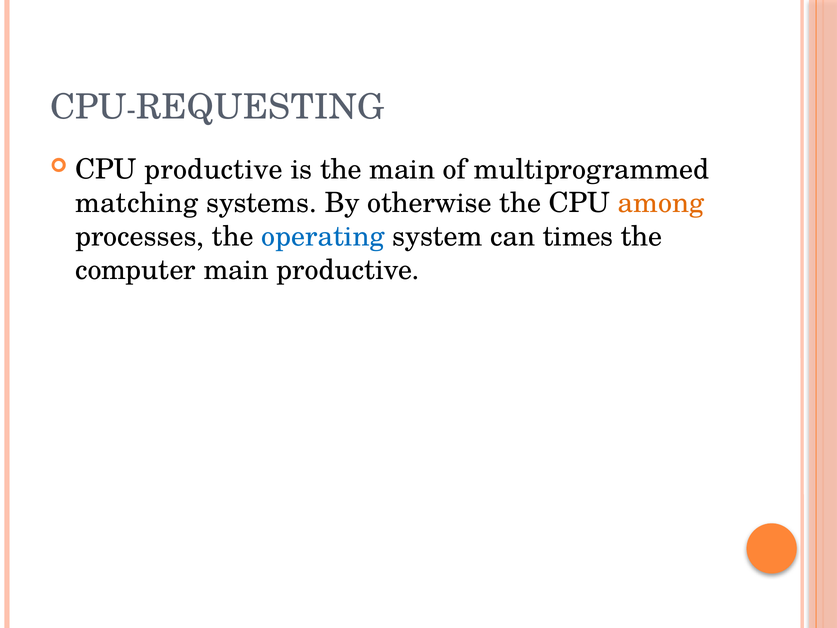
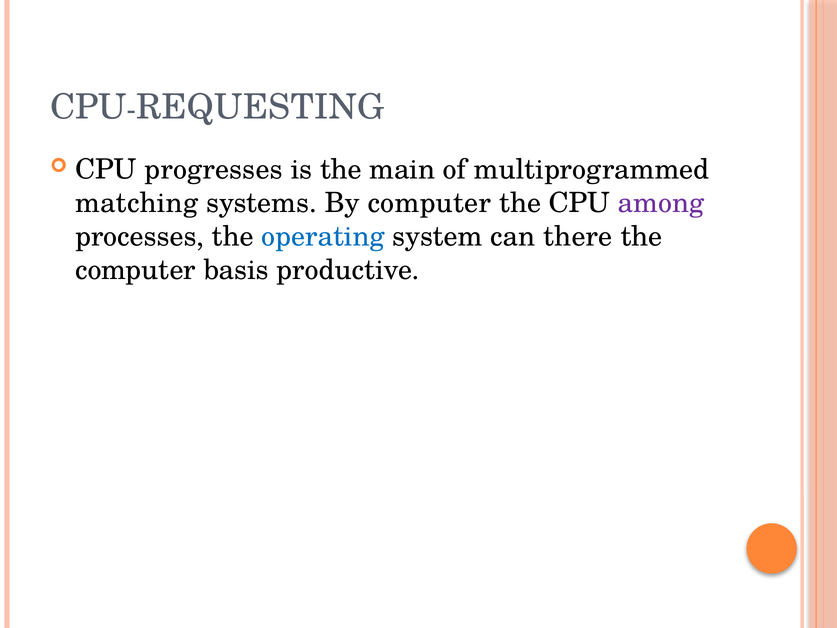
CPU productive: productive -> progresses (214, 169)
By otherwise: otherwise -> computer (429, 203)
among colour: orange -> purple (661, 203)
times: times -> there (578, 236)
computer main: main -> basis (236, 270)
